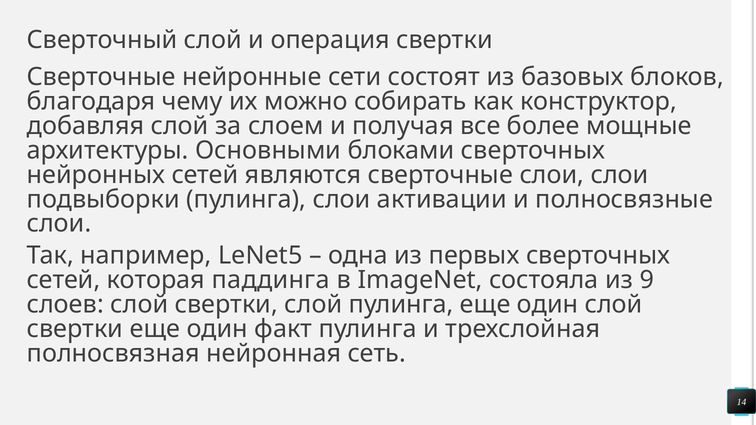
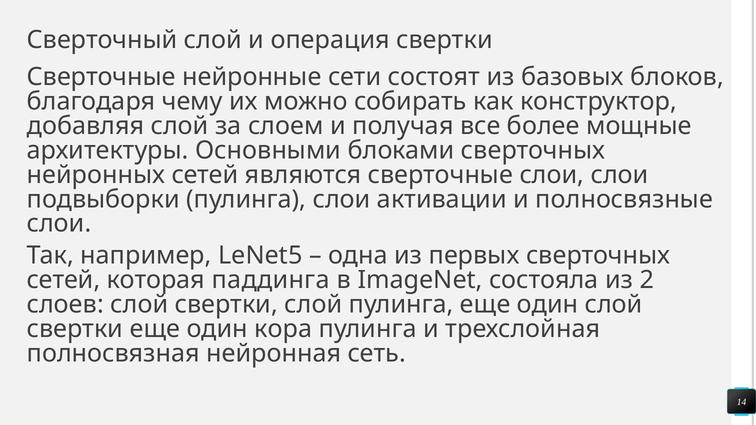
9: 9 -> 2 (647, 280)
факт: факт -> кора (283, 329)
